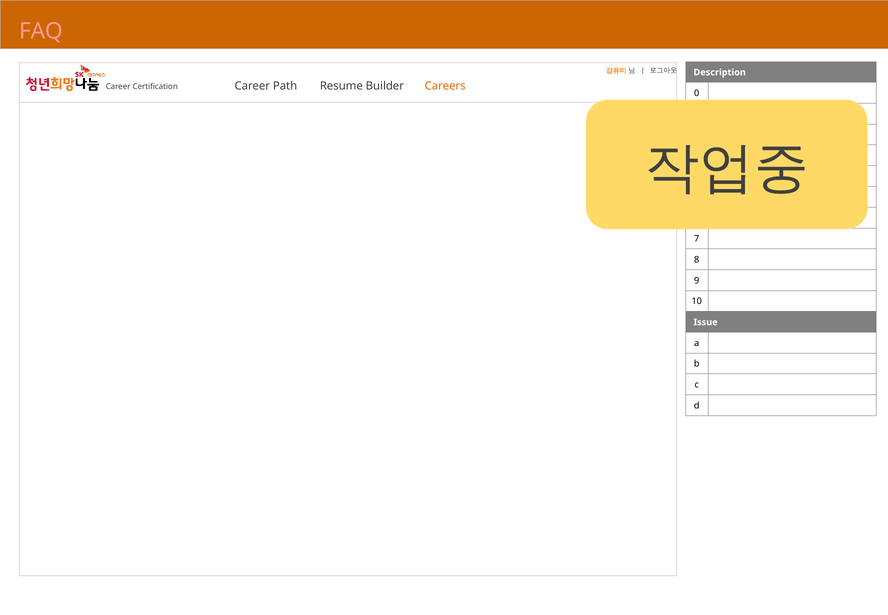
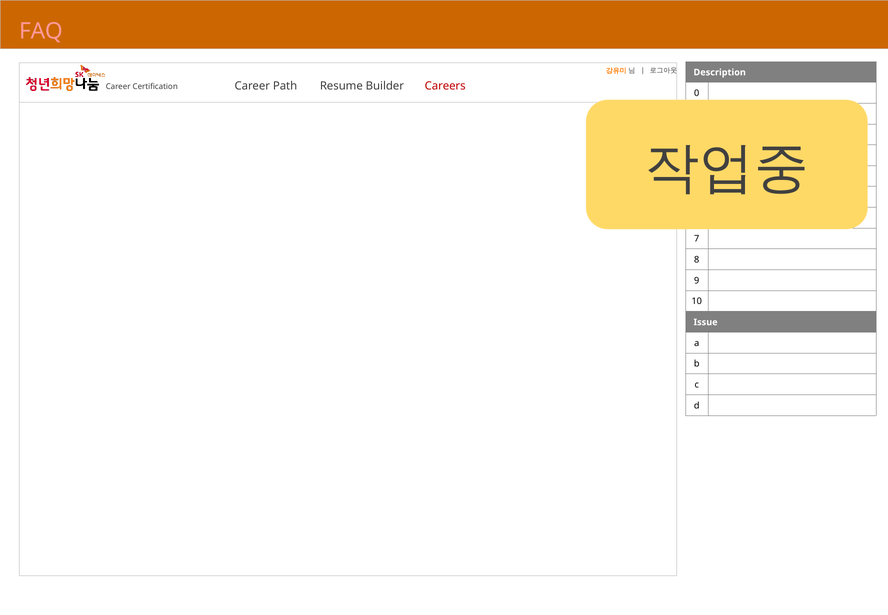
Careers colour: orange -> red (445, 86)
